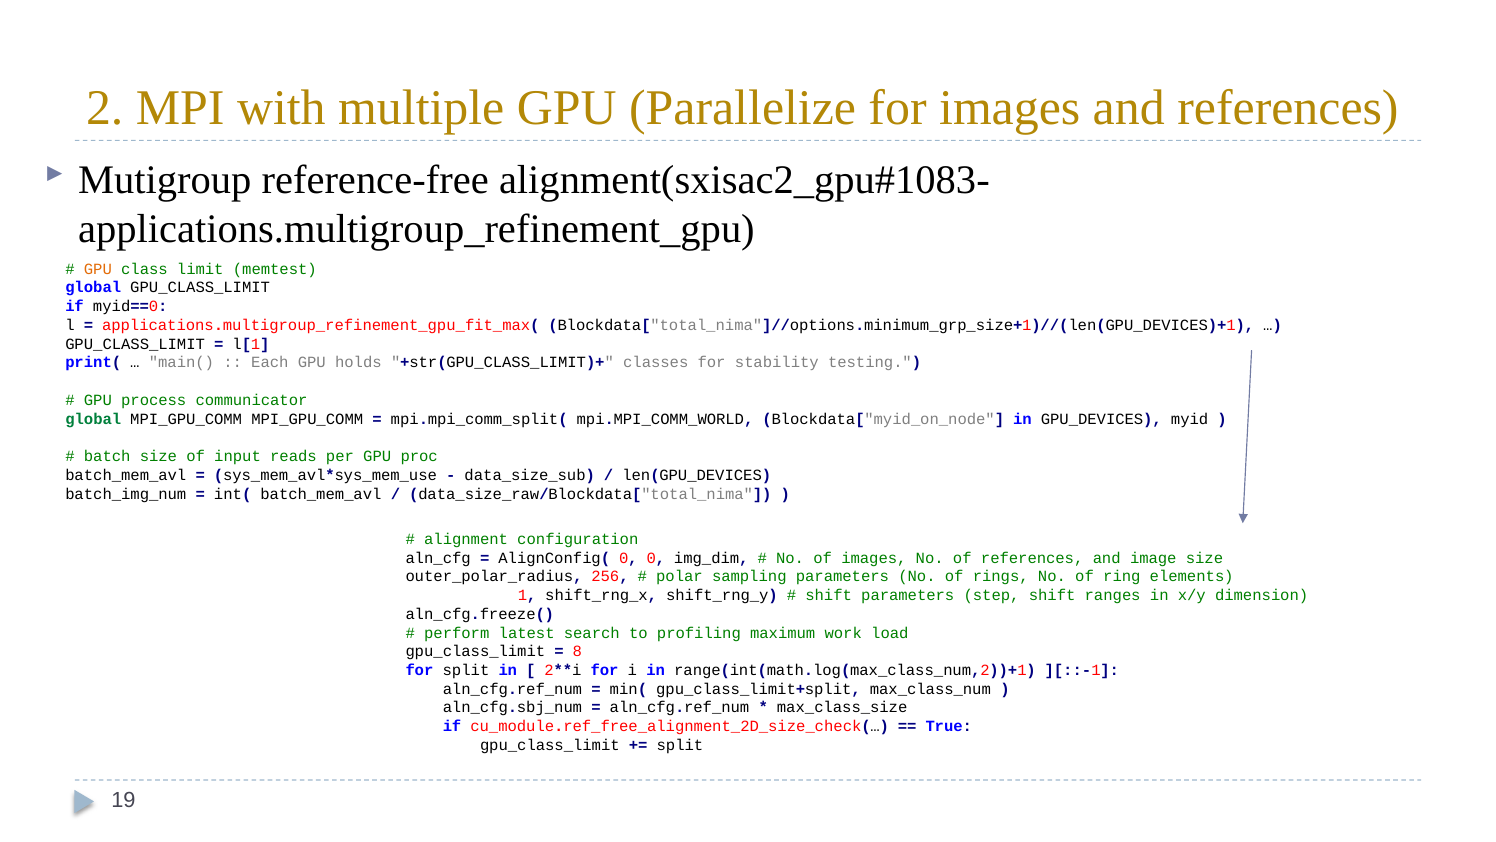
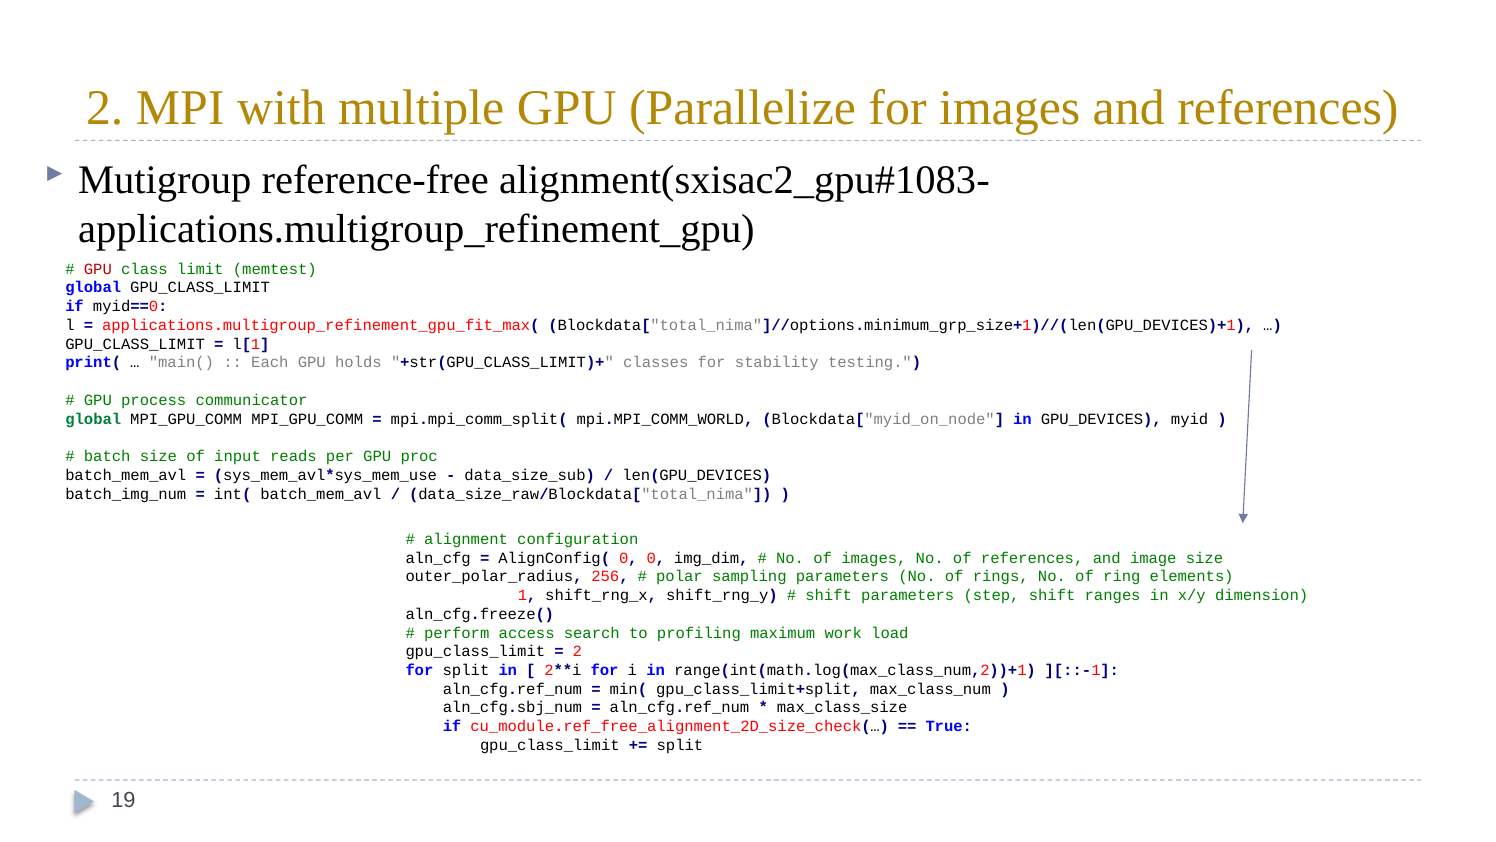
GPU colour: orange -> red (98, 269)
latest: latest -> access (527, 632)
8: 8 -> 2 (577, 651)
